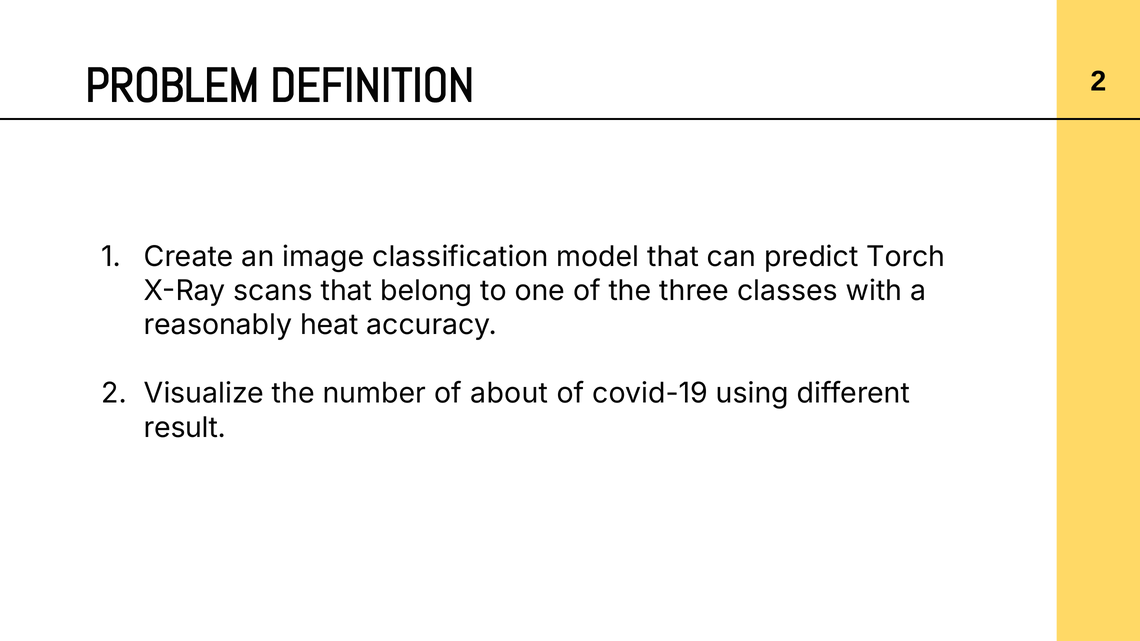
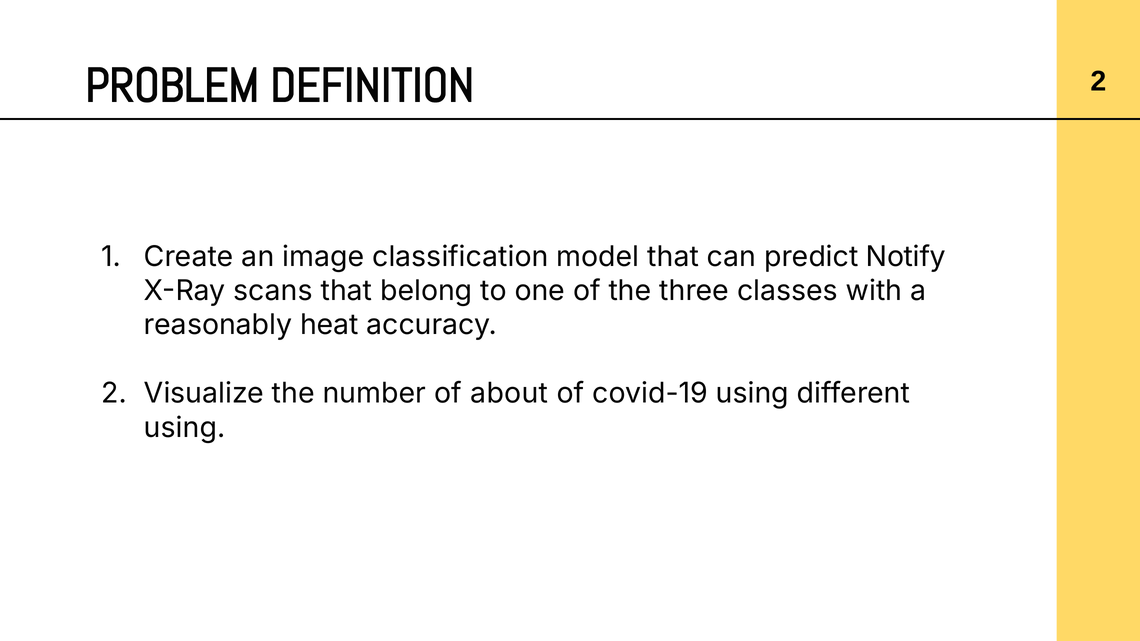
Torch: Torch -> Notify (906, 257)
result: result -> using (185, 428)
